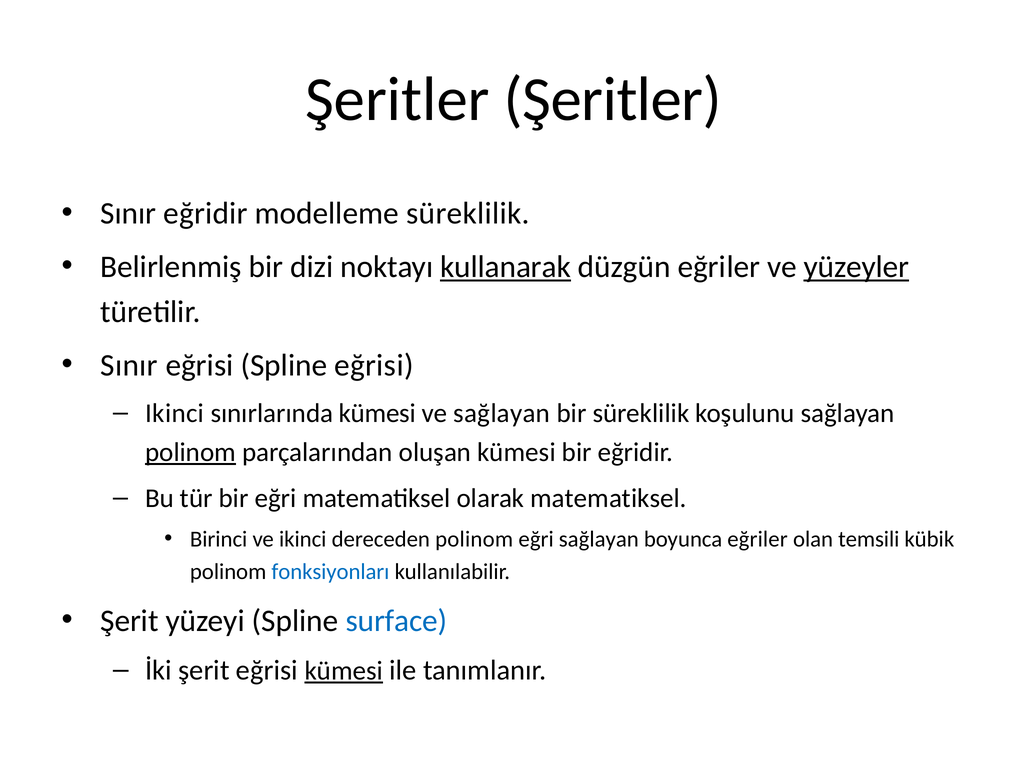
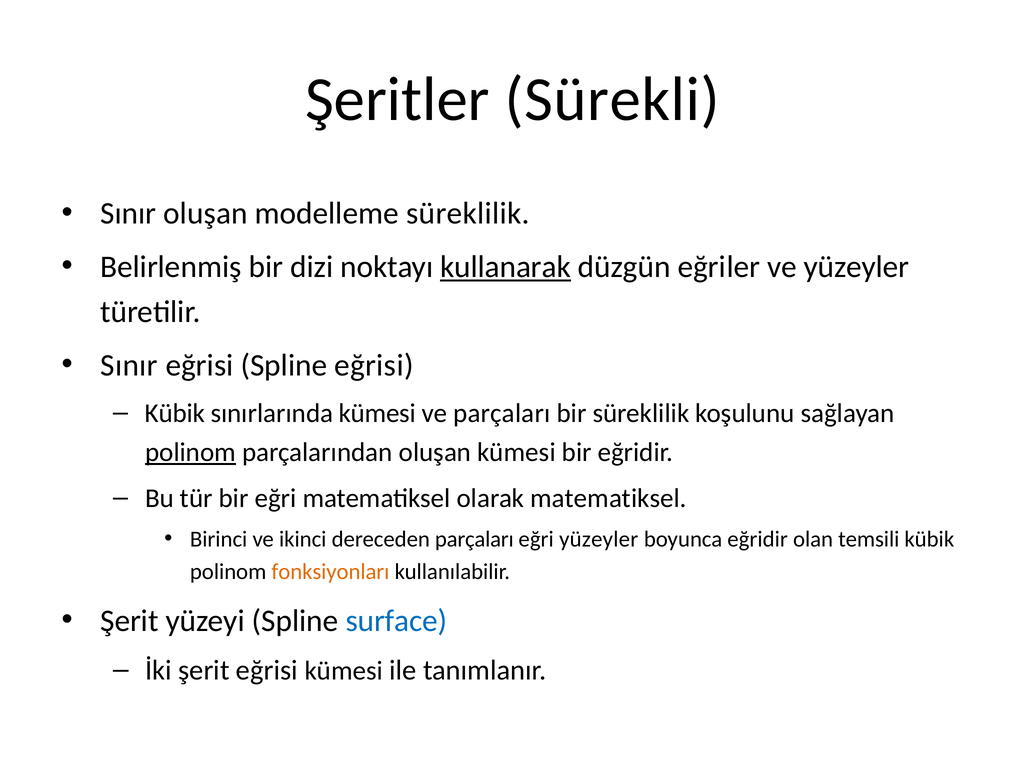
Şeritler Şeritler: Şeritler -> Sürekli (612, 99)
Sınır eğridir: eğridir -> oluşan (205, 213)
yüzeyler underline: present -> none (857, 267)
Ikinci: Ikinci -> Kübik (175, 413)
ve sağlayan: sağlayan -> parçaları (502, 413)
dereceden polinom: polinom -> parçaları (474, 539)
eğri sağlayan: sağlayan -> yüzeyler (599, 539)
boyunca eğriler: eğriler -> eğridir (758, 539)
fonksiyonları colour: blue -> orange (330, 571)
kümesi underline: present -> none (344, 670)
